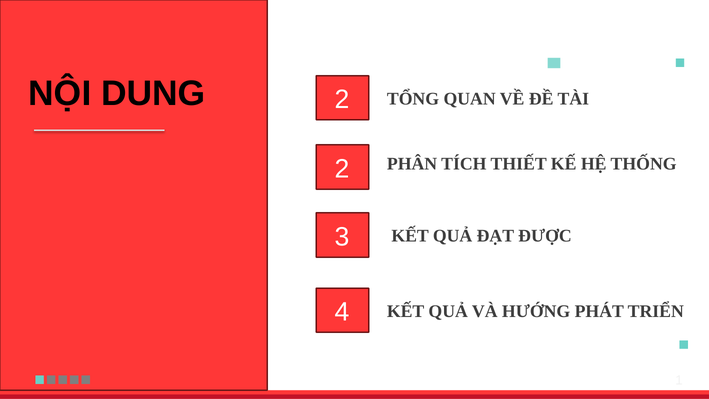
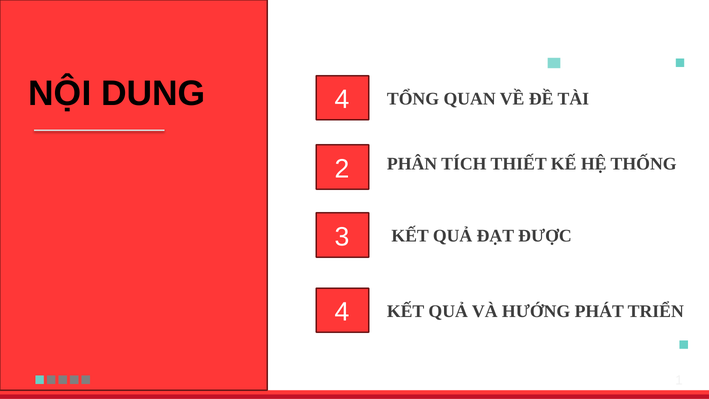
DUNG 2: 2 -> 4 (342, 100)
